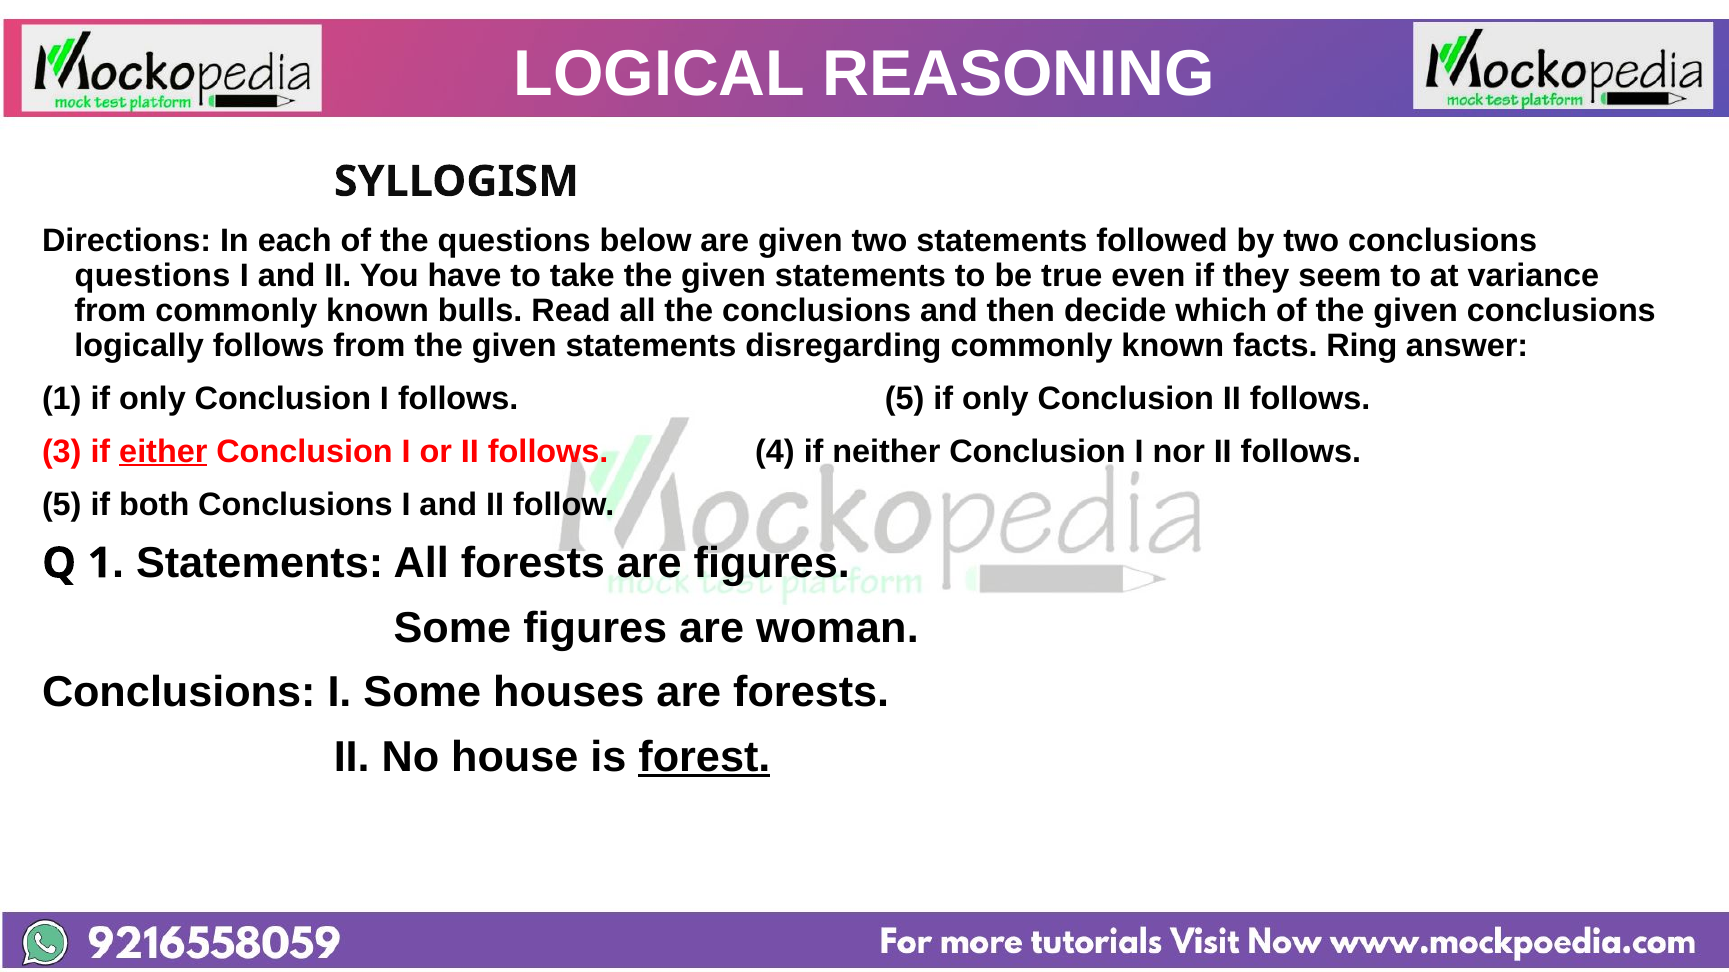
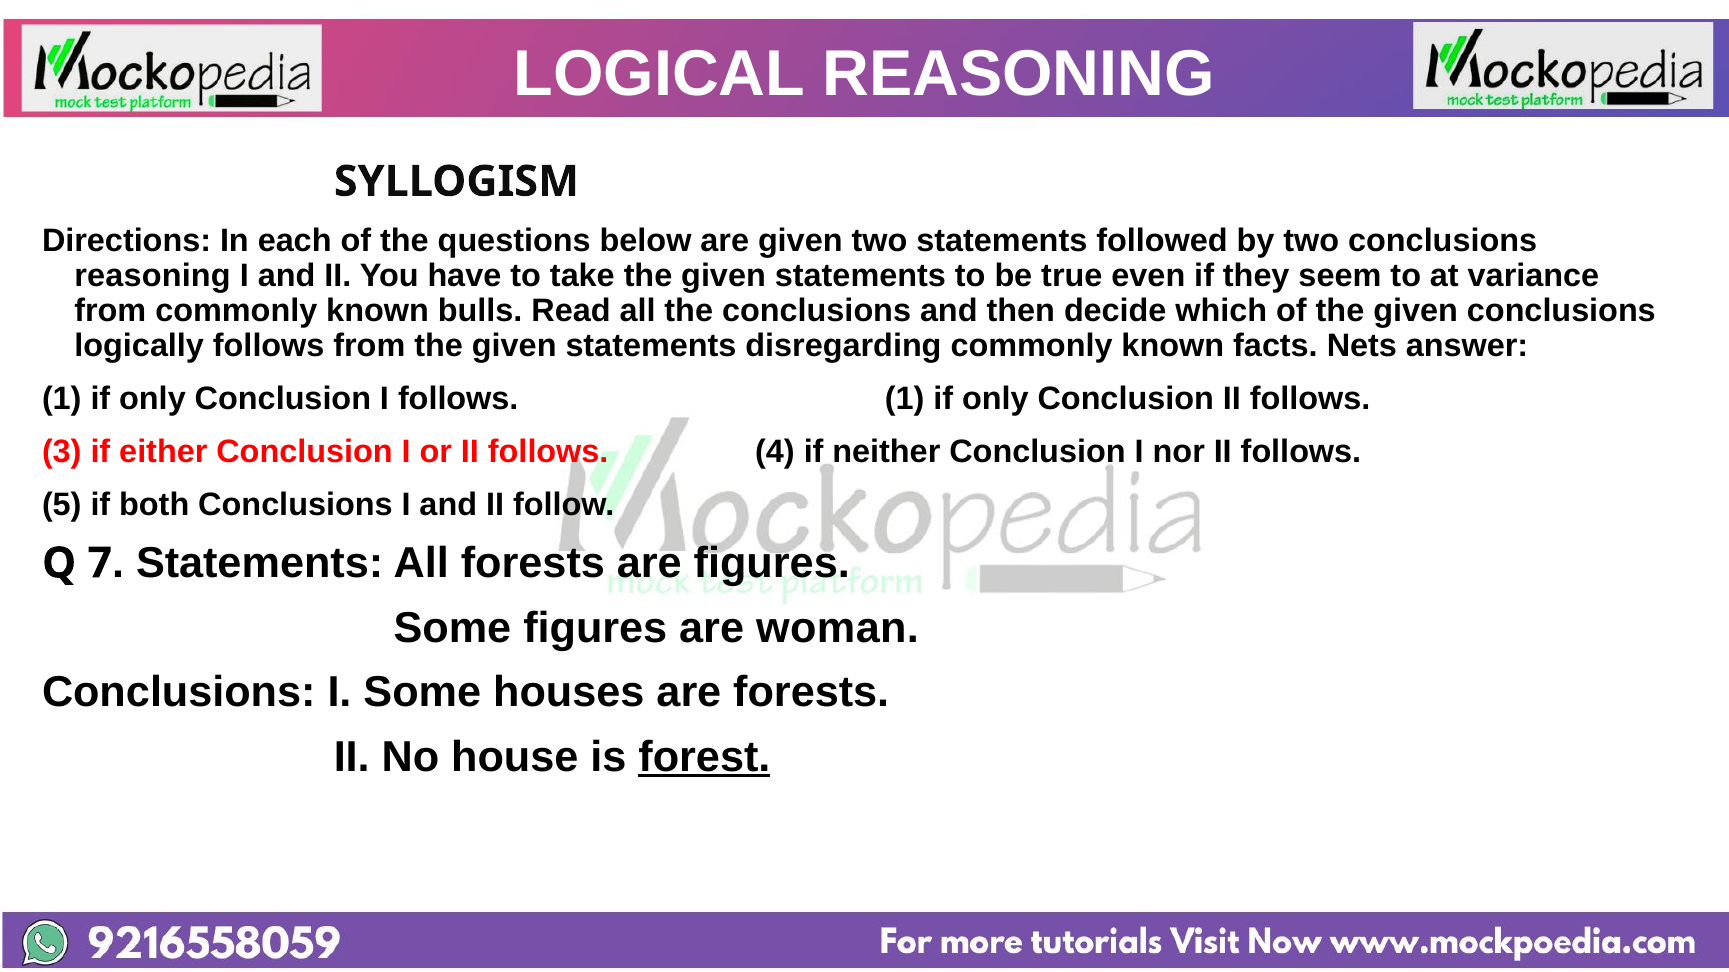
questions: questions -> reasoning (153, 276)
Ring: Ring -> Nets (1362, 346)
I follows 5: 5 -> 1 (905, 399)
either underline: present -> none (163, 452)
Q 1: 1 -> 7 (100, 564)
